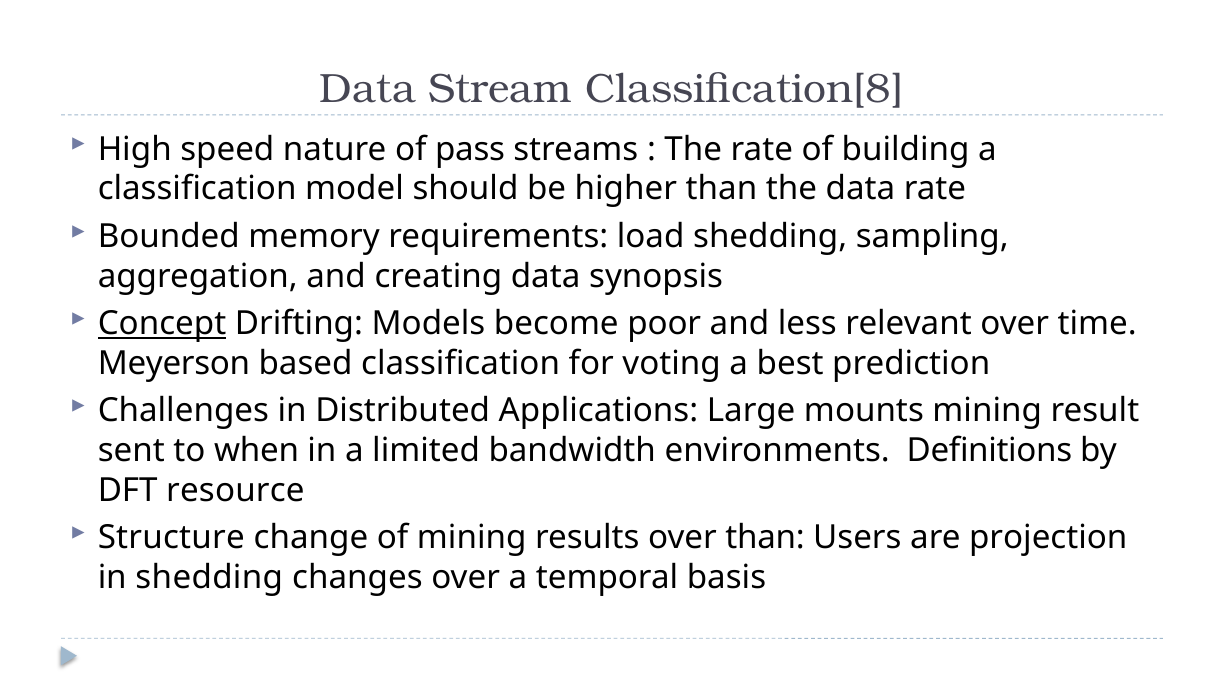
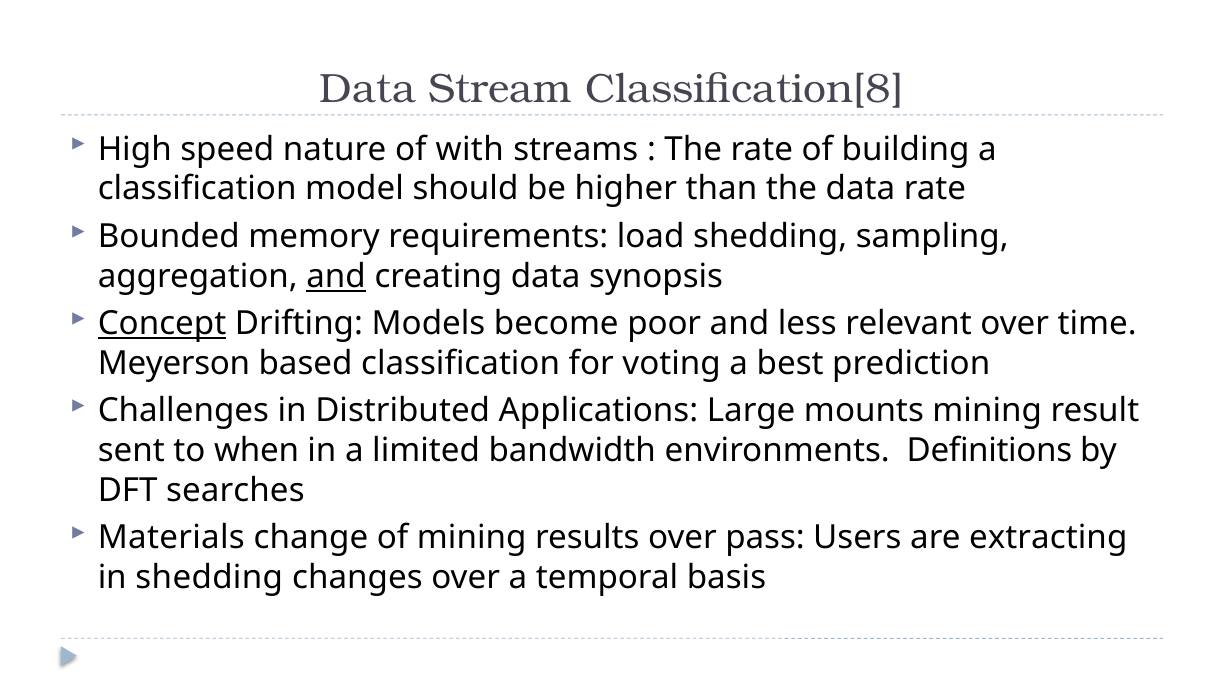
pass: pass -> with (470, 149)
and underline: none -> present (336, 276)
resource: resource -> searches (235, 490)
Structure: Structure -> Materials (171, 538)
over than: than -> pass (765, 538)
projection: projection -> extracting (1048, 538)
